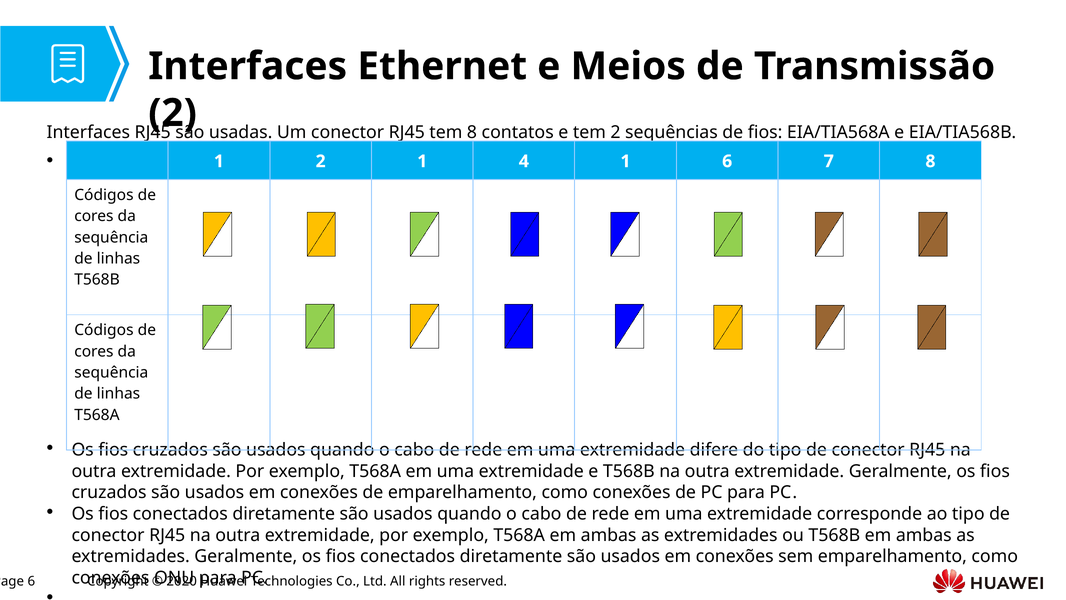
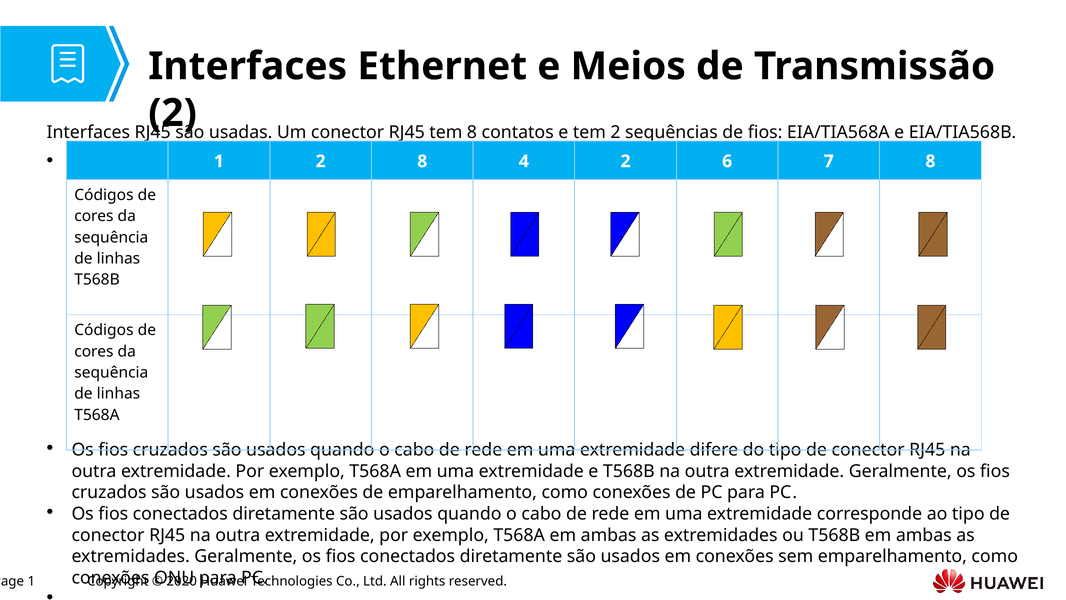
2 1: 1 -> 8 (422, 161)
4 1: 1 -> 2 (626, 161)
6: 6 -> 1 (31, 581)
